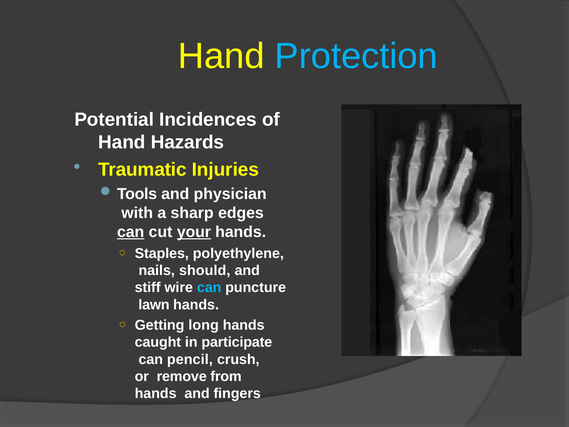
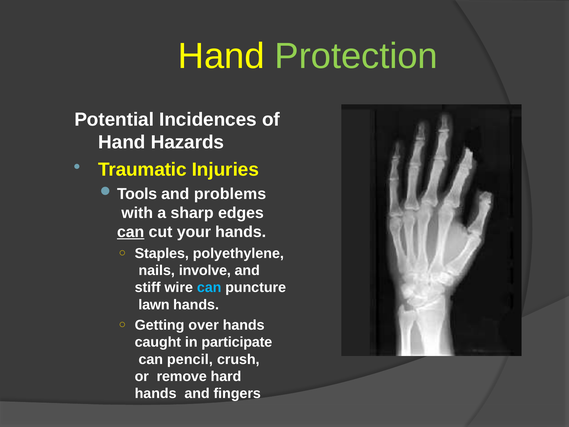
Protection colour: light blue -> light green (356, 56)
physician: physician -> problems (230, 194)
your underline: present -> none (194, 232)
should: should -> involve (205, 270)
long: long -> over (204, 325)
from: from -> hard (226, 376)
